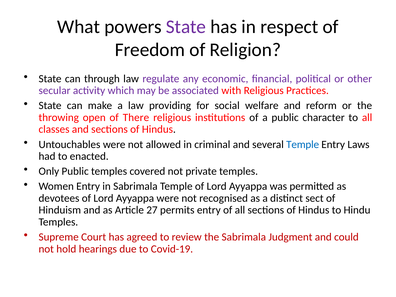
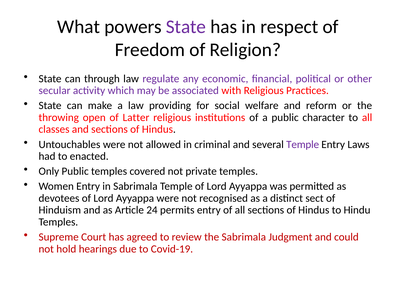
There: There -> Latter (136, 117)
Temple colour: blue -> purple (303, 144)
27: 27 -> 24 (152, 210)
